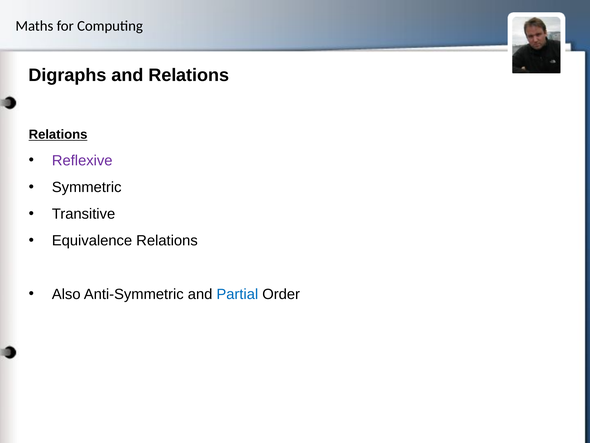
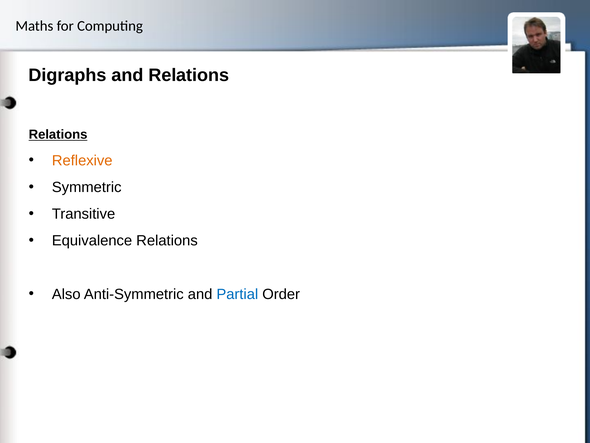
Reflexive colour: purple -> orange (82, 160)
